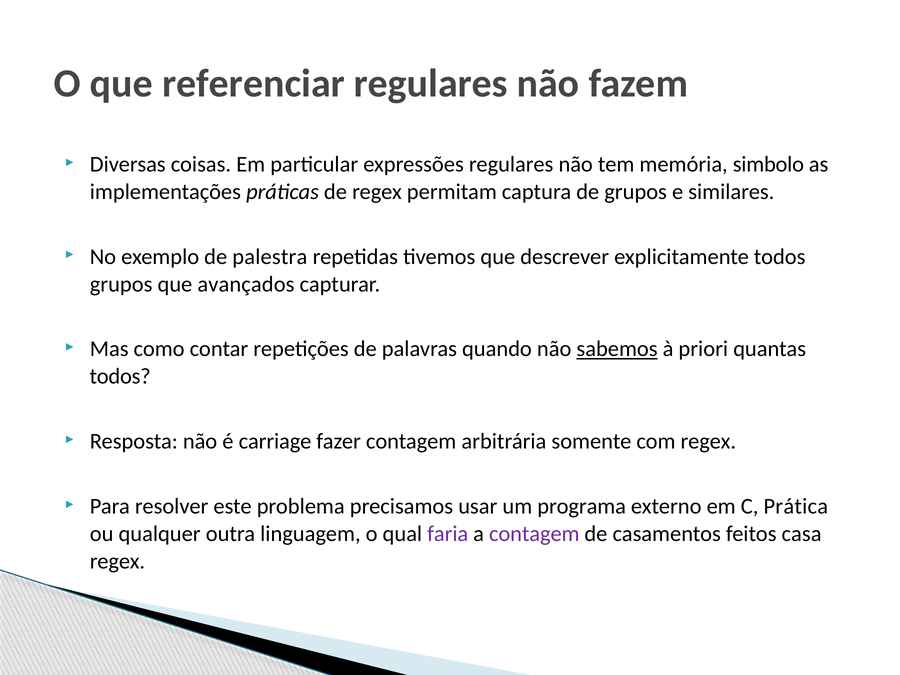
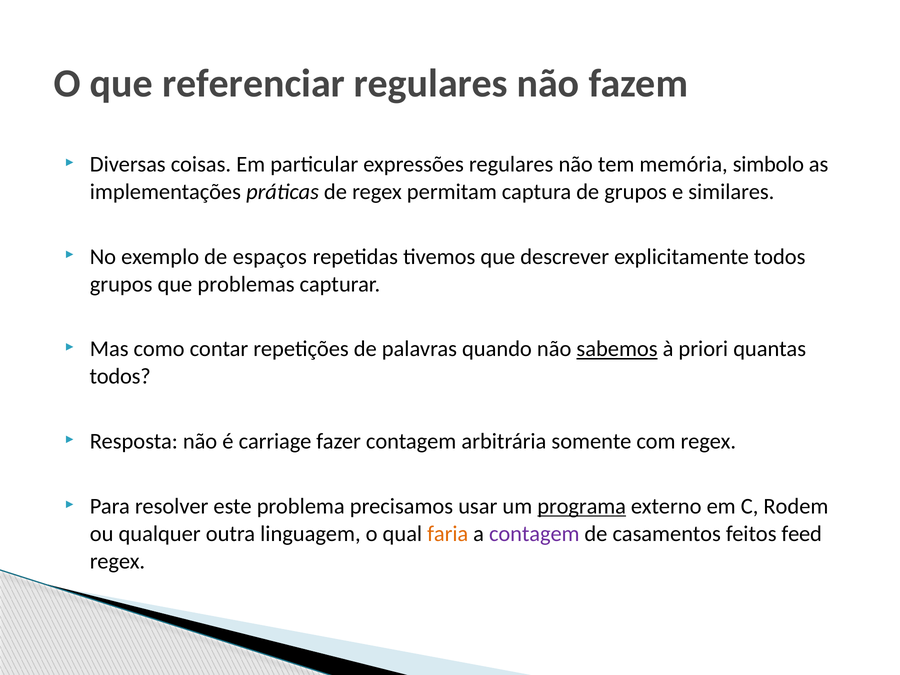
palestra: palestra -> espaços (270, 257)
avançados: avançados -> problemas (246, 284)
programa underline: none -> present (582, 506)
Prática: Prática -> Rodem (796, 506)
faria colour: purple -> orange (448, 534)
casa: casa -> feed (802, 534)
